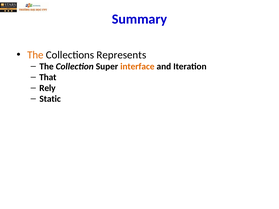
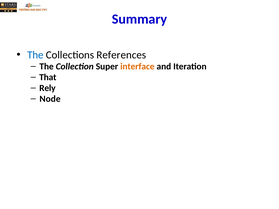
The colour: orange -> blue (35, 55)
Represents: Represents -> References (121, 55)
Static: Static -> Node (50, 99)
